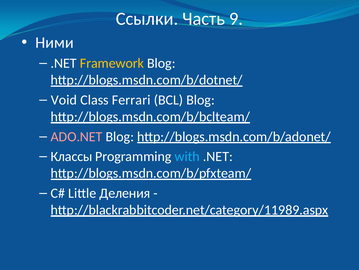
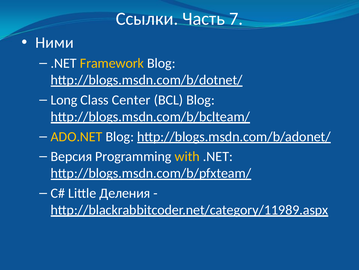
9: 9 -> 7 (236, 19)
Void: Void -> Long (64, 100)
Ferrari: Ferrari -> Center (131, 100)
ADO.NET colour: pink -> yellow (77, 136)
Классы: Классы -> Версия (71, 156)
with colour: light blue -> yellow (187, 156)
